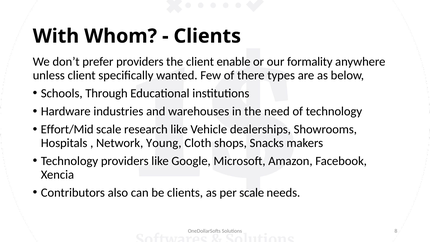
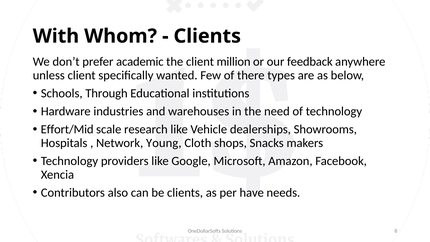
prefer providers: providers -> academic (140, 62)
enable: enable -> million (234, 62)
formality: formality -> feedback (310, 62)
per scale: scale -> have (252, 193)
